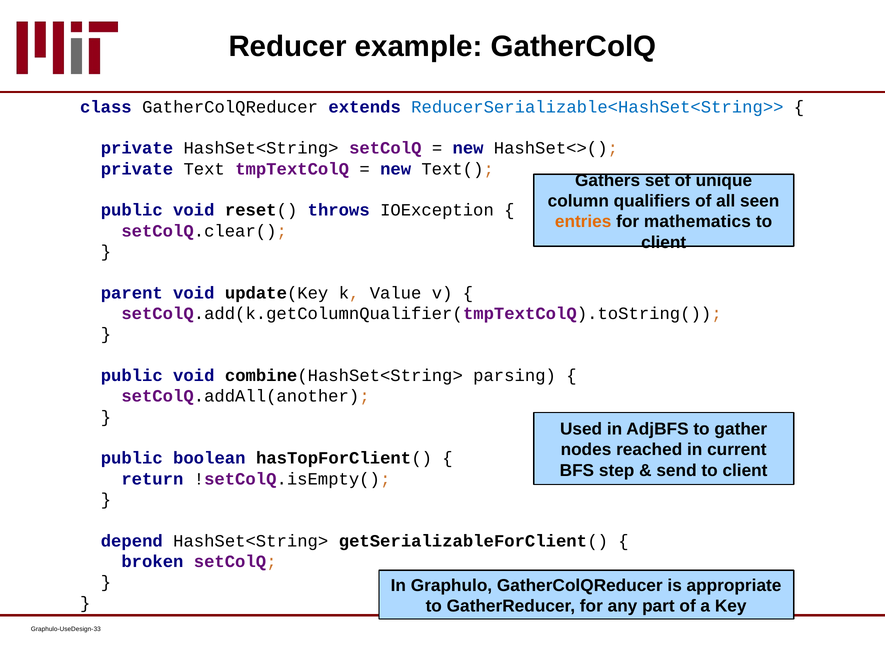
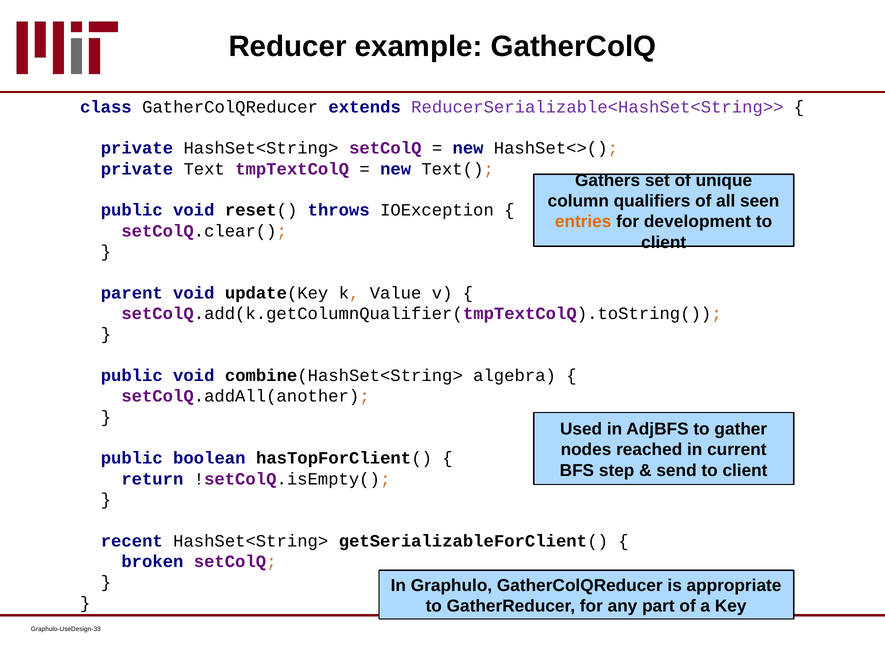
ReducerSerializable<HashSet<String>> colour: blue -> purple (597, 107)
mathematics: mathematics -> development (697, 222)
parsing: parsing -> algebra (515, 375)
depend: depend -> recent (132, 541)
